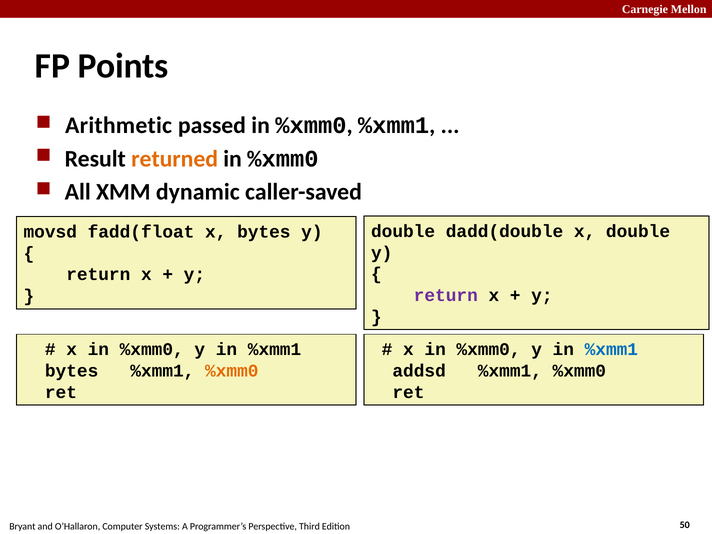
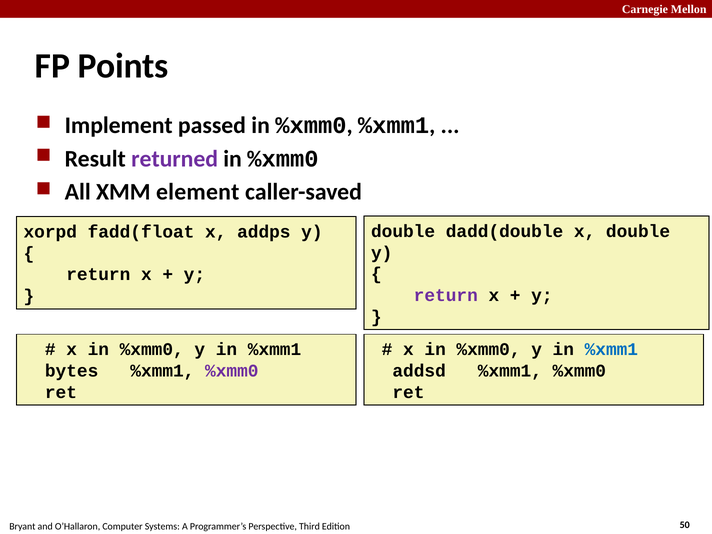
Arithmetic: Arithmetic -> Implement (119, 126)
returned colour: orange -> purple (175, 159)
dynamic: dynamic -> element (198, 192)
movsd: movsd -> xorpd (50, 232)
x bytes: bytes -> addps (264, 232)
%xmm0 colour: orange -> purple (232, 371)
